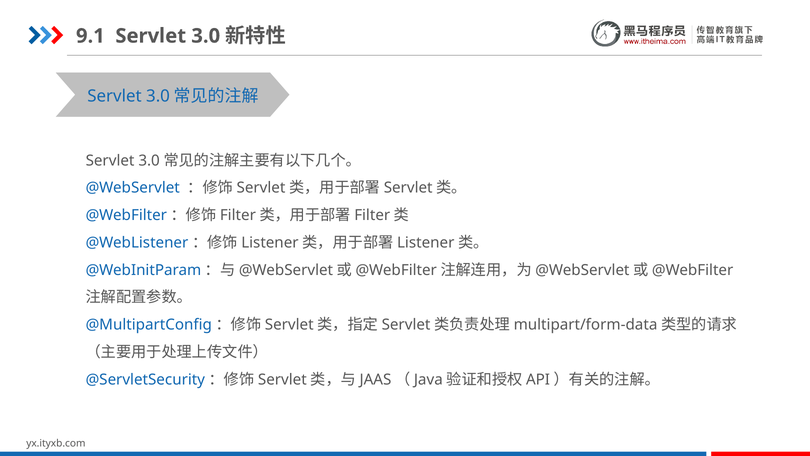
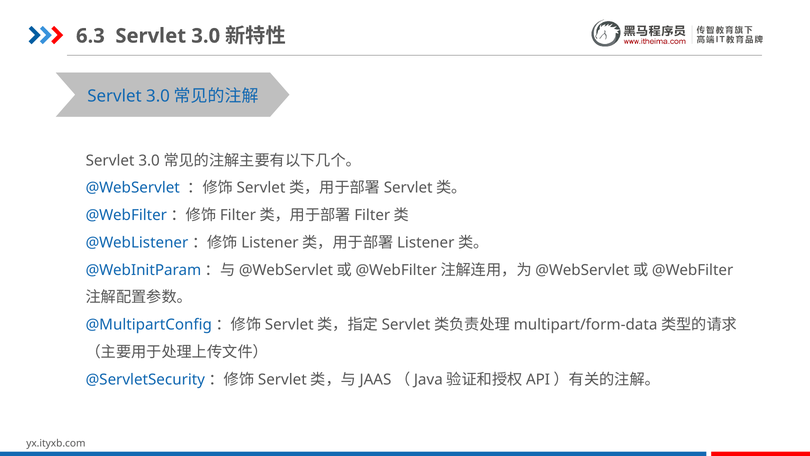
9.1: 9.1 -> 6.3 (90, 36)
